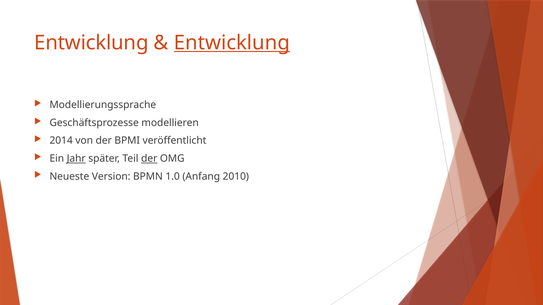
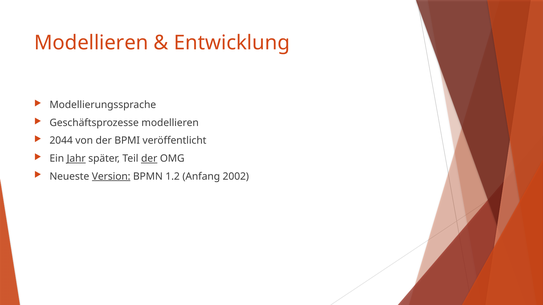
Entwicklung: Entwicklung -> Modellieren (91, 43)
Entwicklung underline: present -> none (232, 43)
2014: 2014 -> 2044 (61, 141)
Version underline: none -> present (111, 177)
1.0: 1.0 -> 1.2 (173, 177)
2010: 2010 -> 2002 (236, 177)
